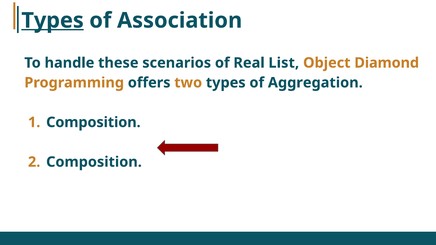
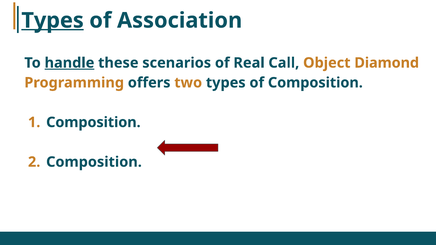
handle underline: none -> present (69, 63)
List: List -> Call (284, 63)
of Aggregation: Aggregation -> Composition (315, 83)
